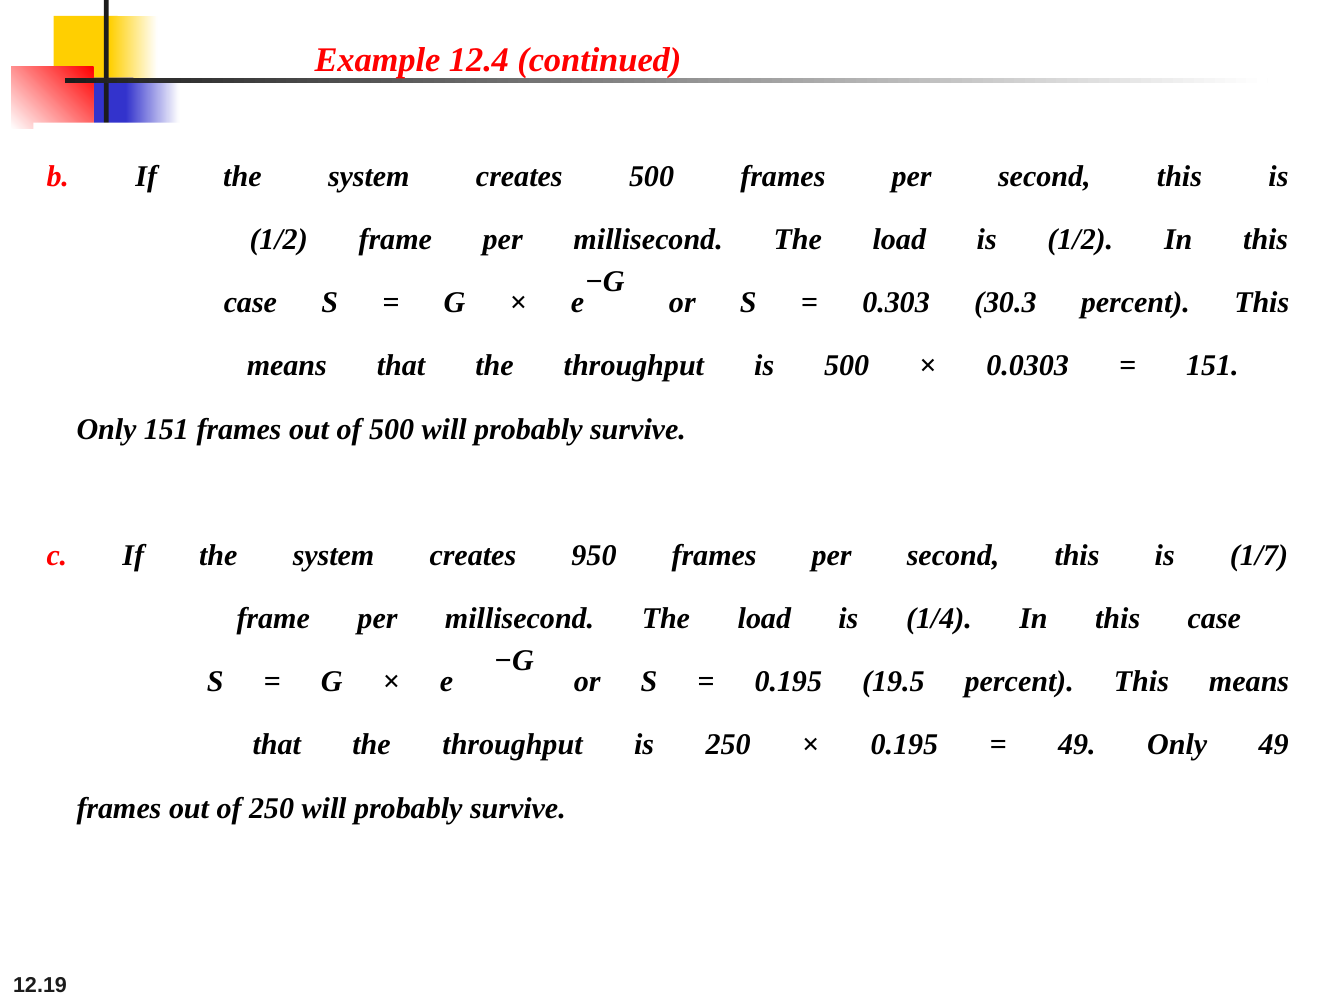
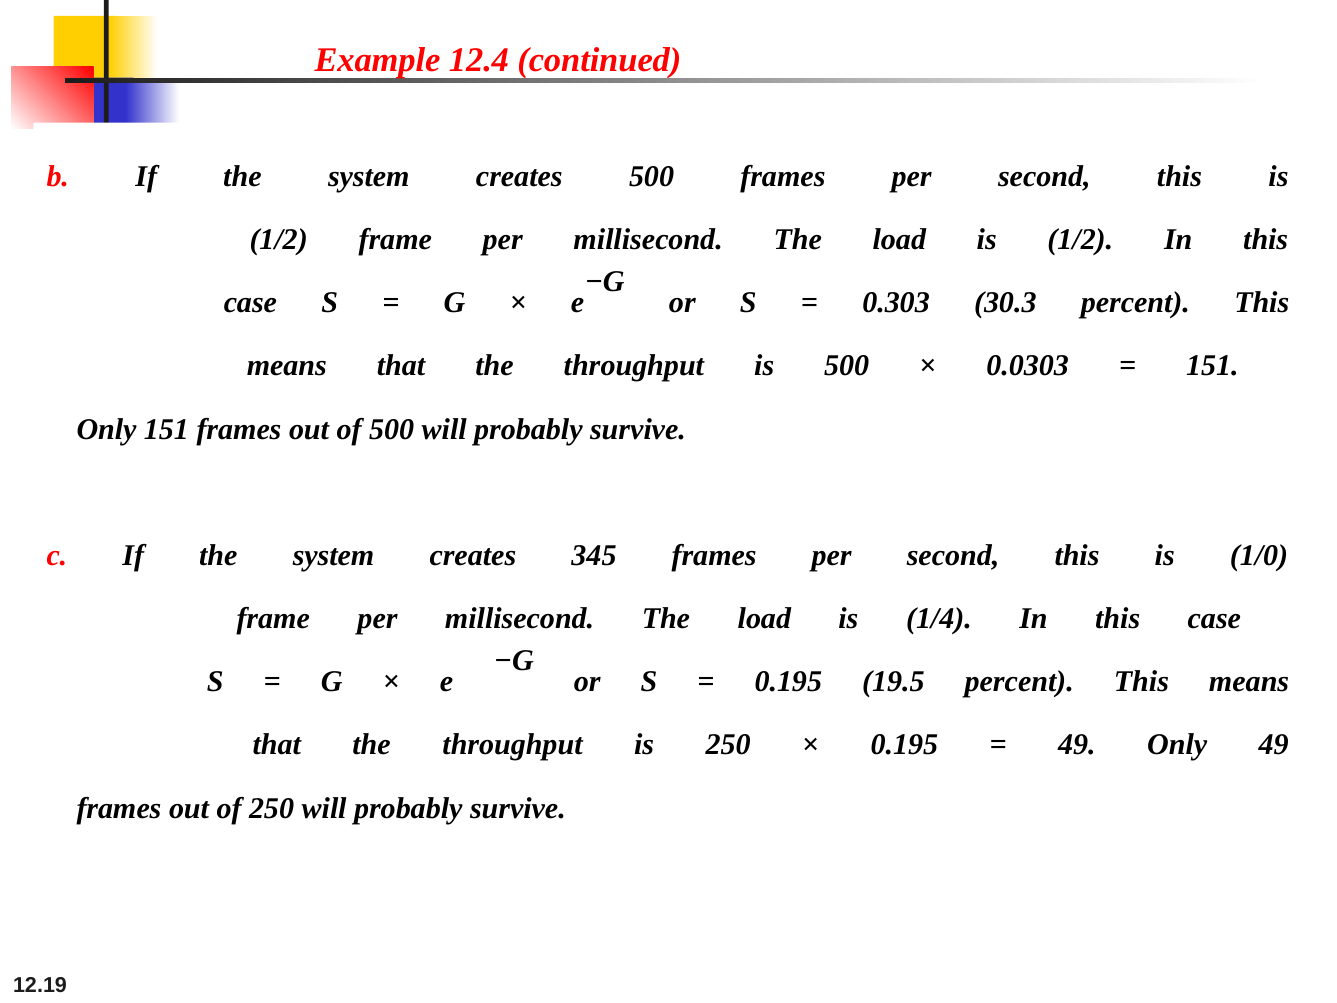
950: 950 -> 345 (594, 555)
1/7: 1/7 -> 1/0 (1259, 555)
